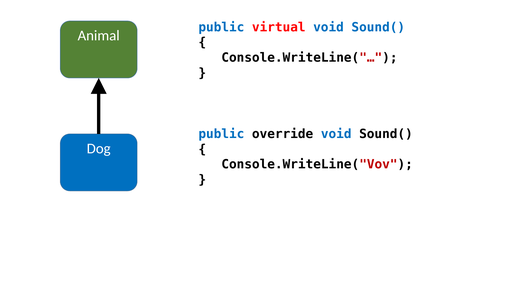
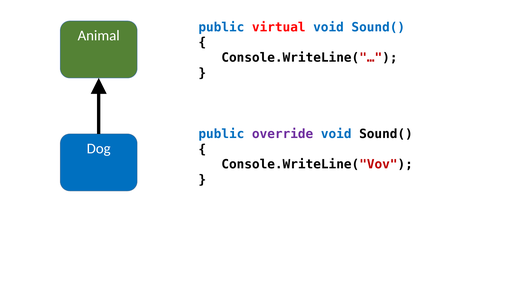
override colour: black -> purple (283, 134)
